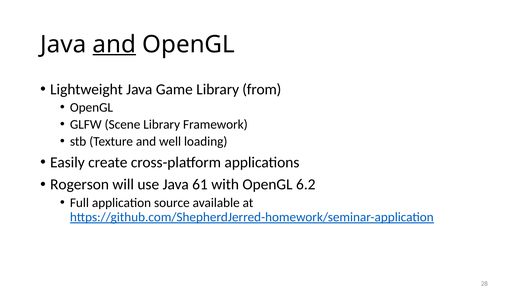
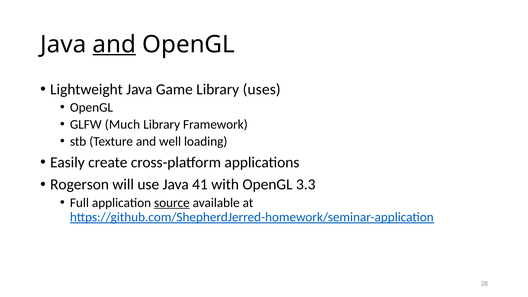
from: from -> uses (262, 89)
Scene: Scene -> Much (122, 124)
61: 61 -> 41 (200, 185)
6.2: 6.2 -> 3.3 (306, 185)
source underline: none -> present (172, 203)
